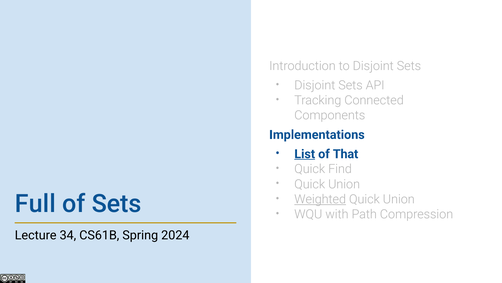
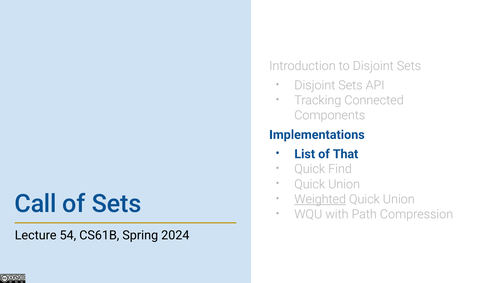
List underline: present -> none (305, 154)
Full: Full -> Call (36, 204)
34: 34 -> 54 (68, 235)
